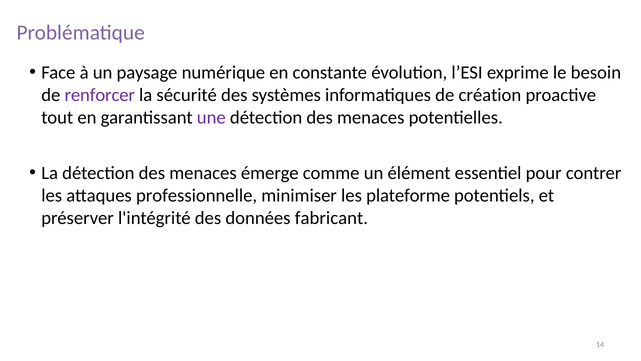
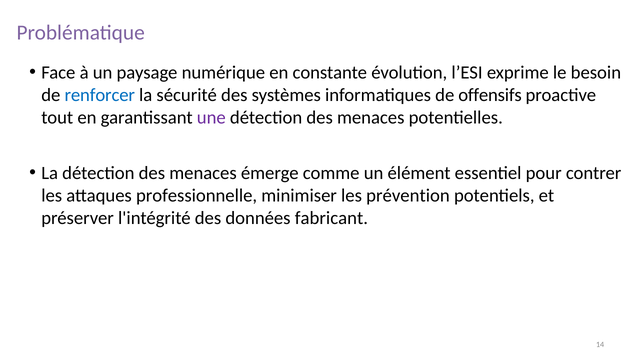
renforcer colour: purple -> blue (100, 95)
création: création -> offensifs (490, 95)
plateforme: plateforme -> prévention (408, 195)
